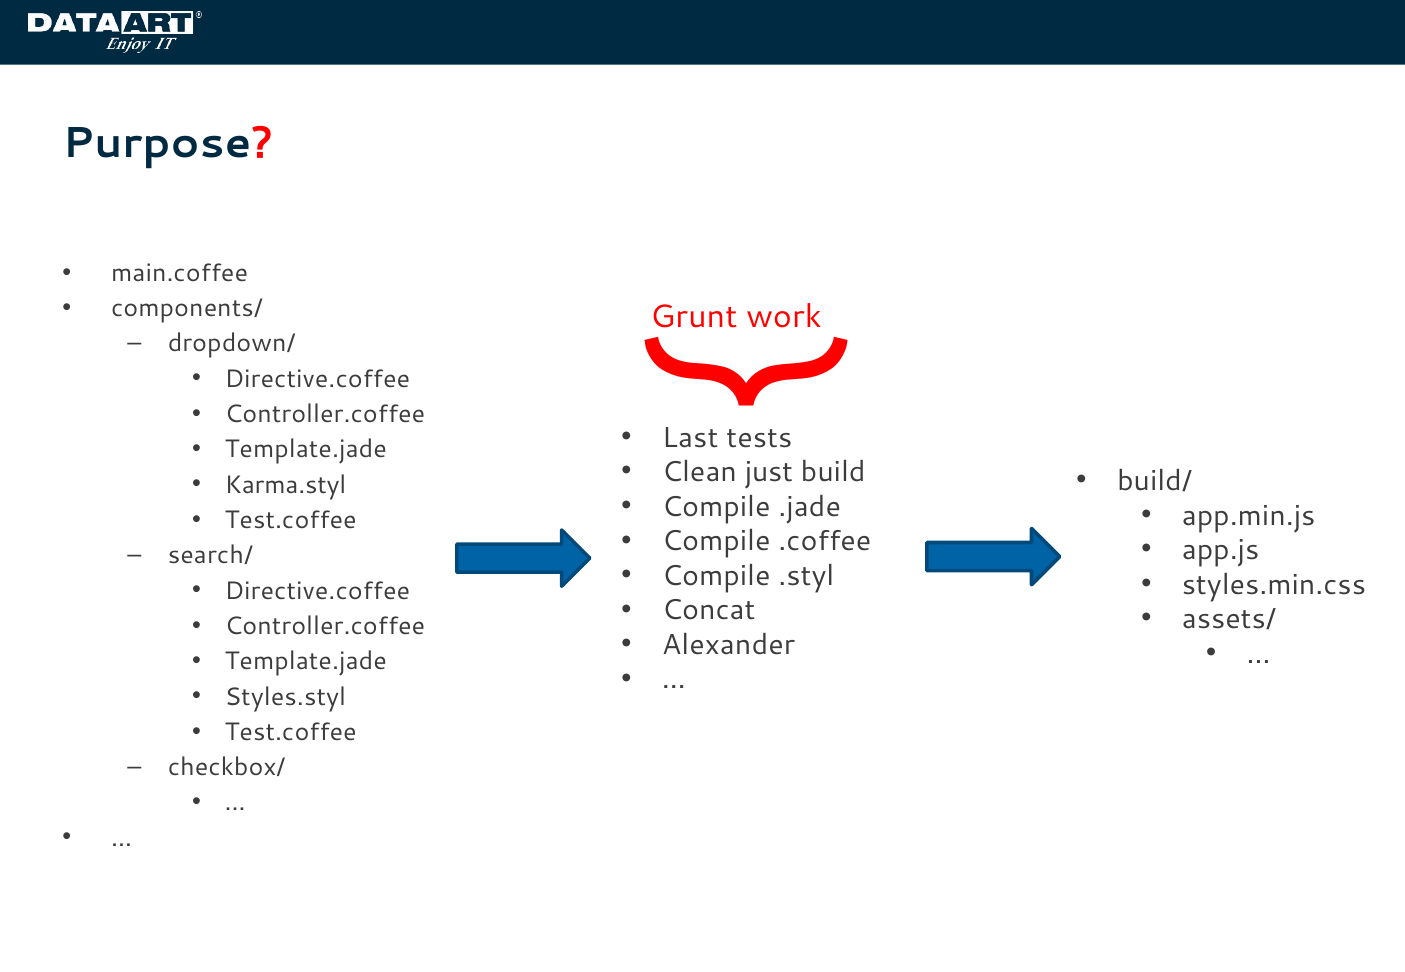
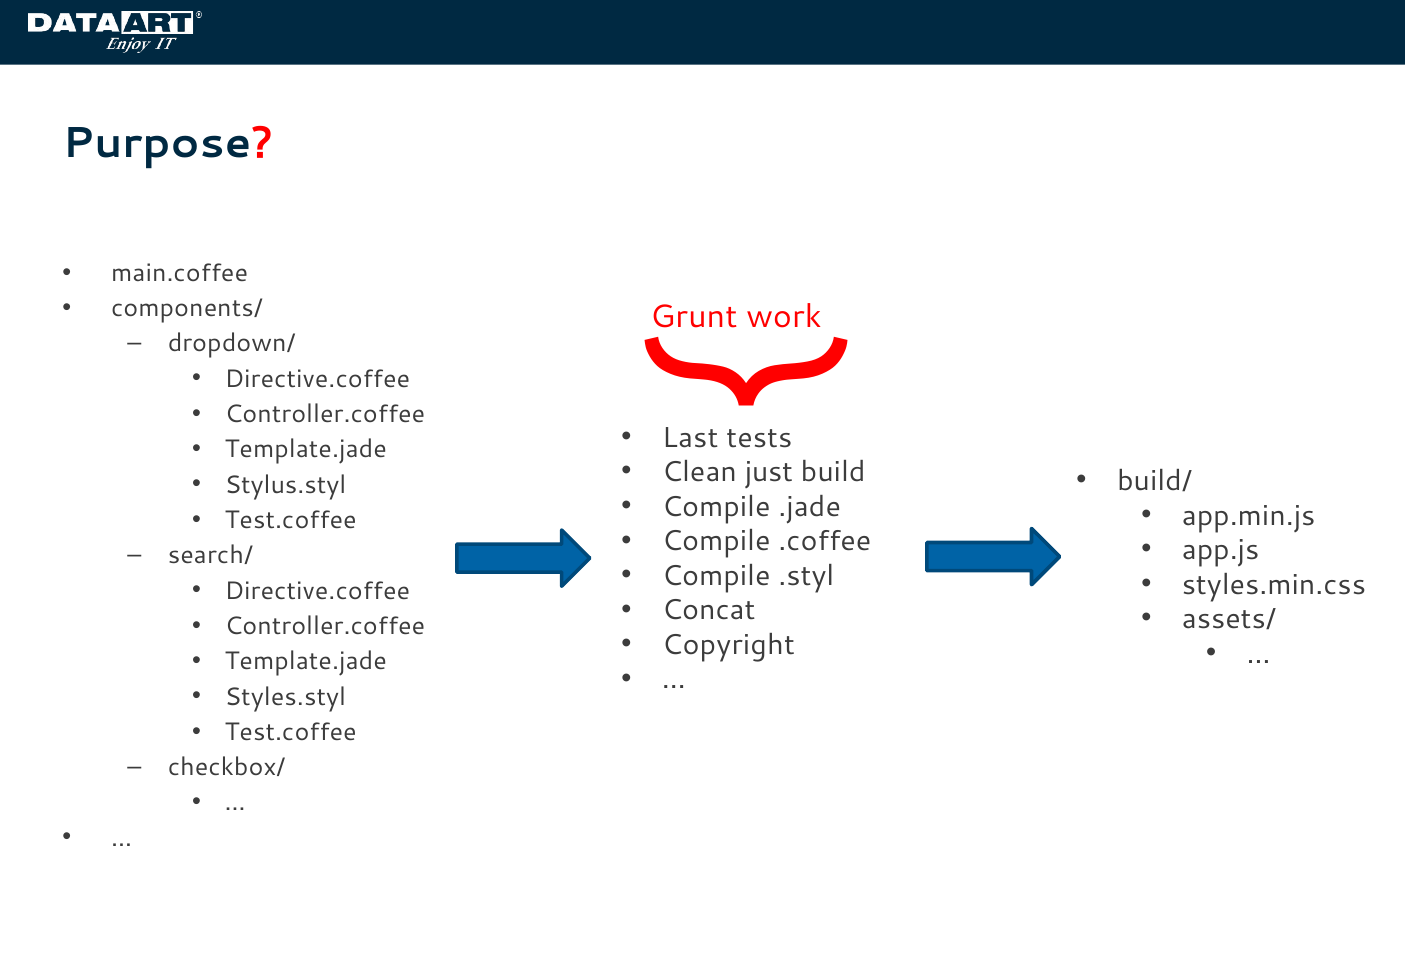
Karma.styl: Karma.styl -> Stylus.styl (285, 485)
Alexander: Alexander -> Copyright (728, 645)
